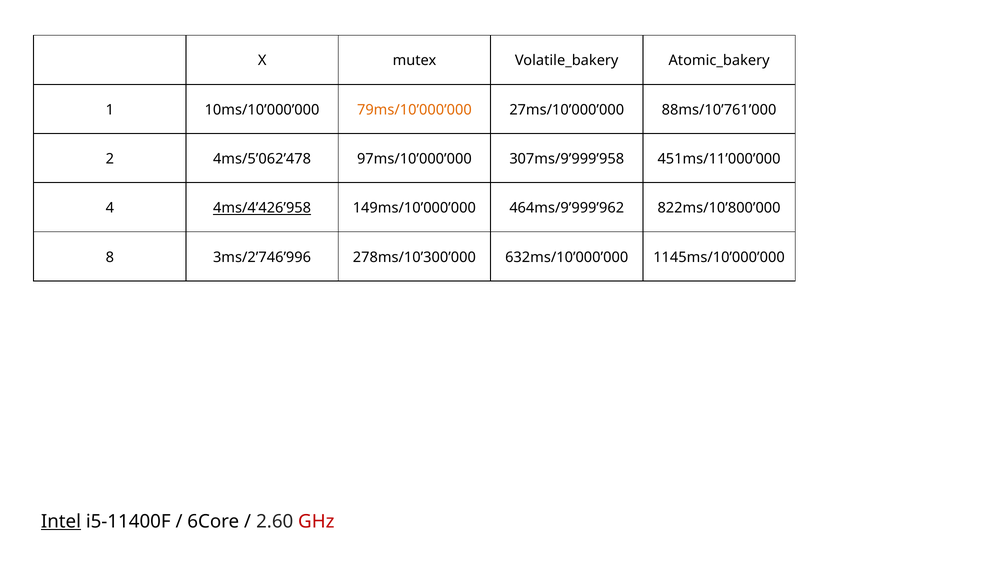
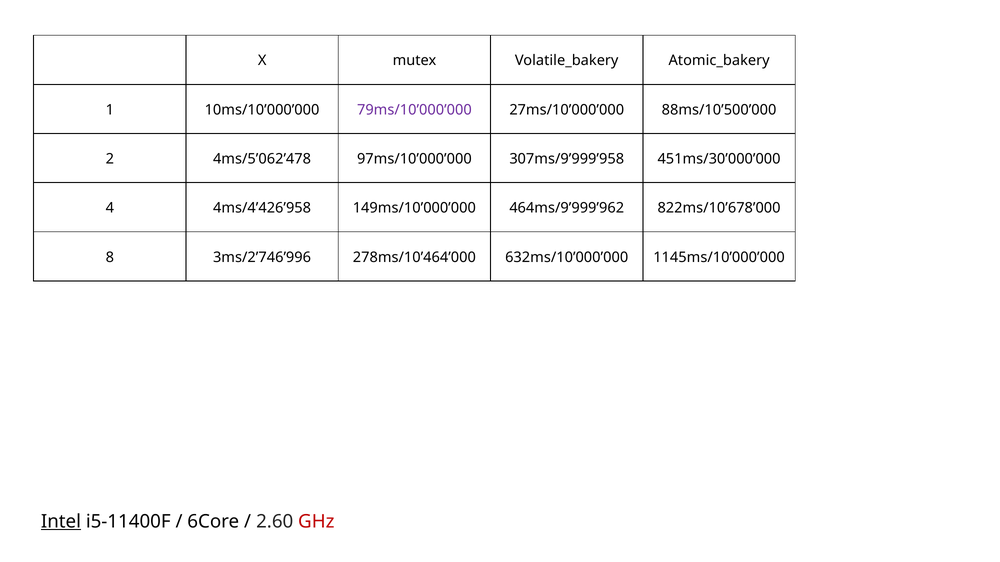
79ms/10’000’000 colour: orange -> purple (414, 110)
88ms/10’761’000: 88ms/10’761’000 -> 88ms/10’500’000 (719, 110)
451ms/11’000’000: 451ms/11’000’000 -> 451ms/30’000’000 (719, 159)
4ms/4’426’958 underline: present -> none (262, 208)
822ms/10’800’000: 822ms/10’800’000 -> 822ms/10’678’000 (719, 208)
278ms/10’300’000: 278ms/10’300’000 -> 278ms/10’464’000 (414, 257)
